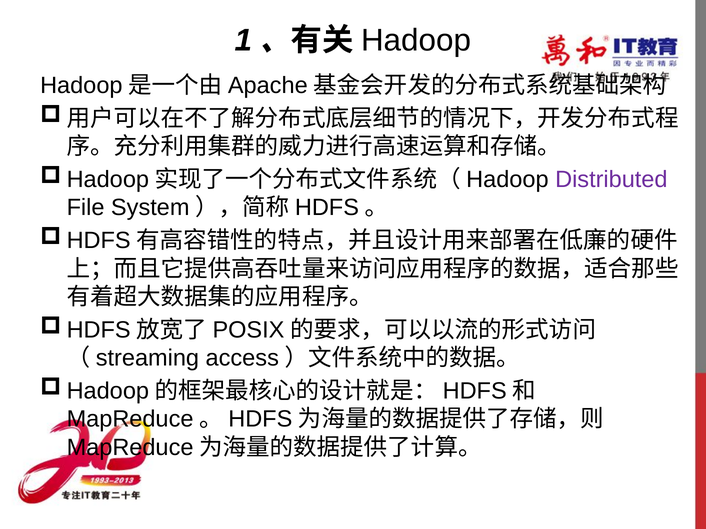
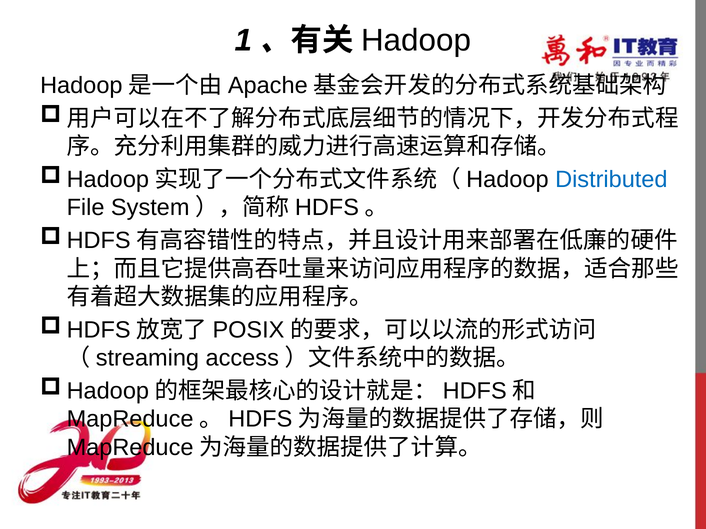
Distributed colour: purple -> blue (611, 180)
